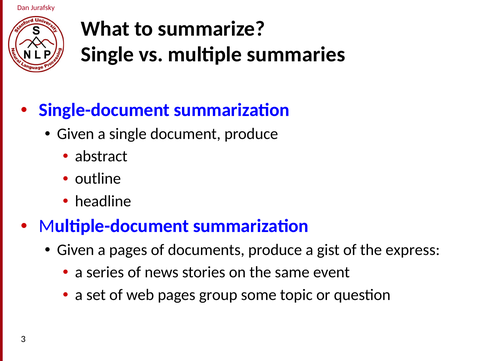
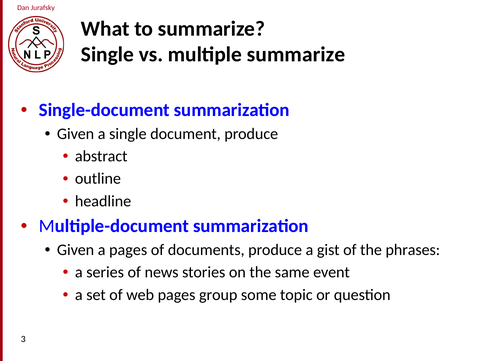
multiple summaries: summaries -> summarize (296, 54)
express: express -> phrases (413, 250)
